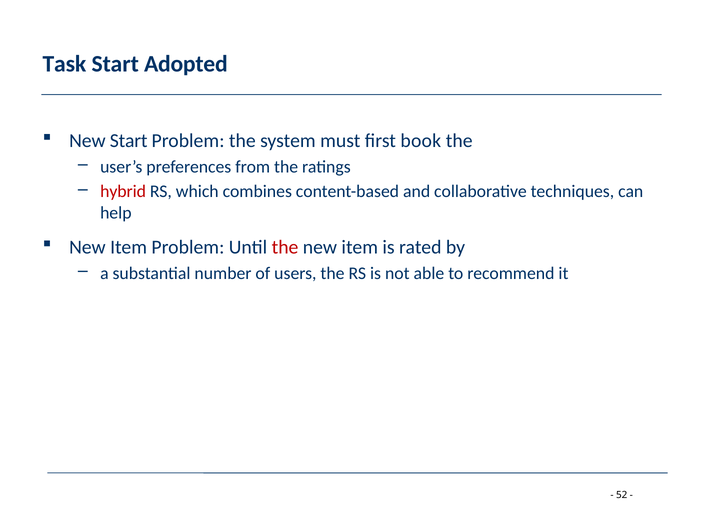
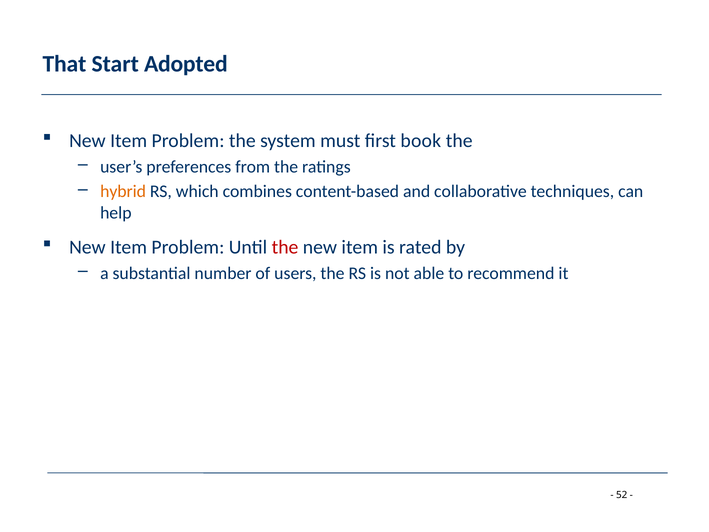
Task: Task -> That (64, 64)
Start: Start -> Item (129, 141)
hybrid colour: red -> orange (123, 191)
